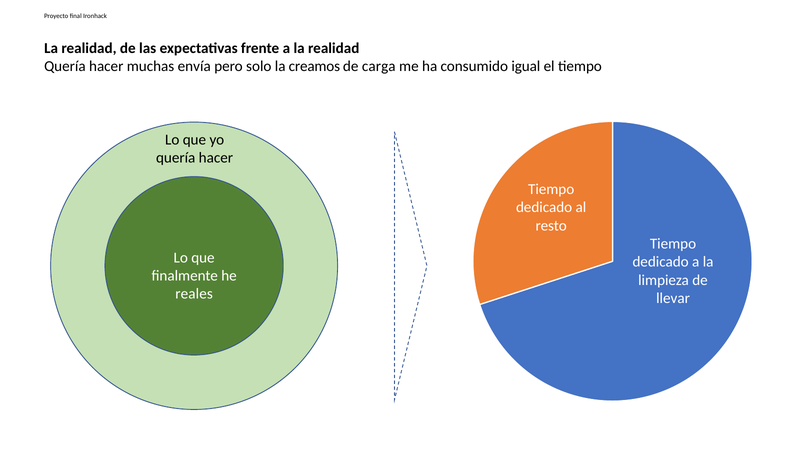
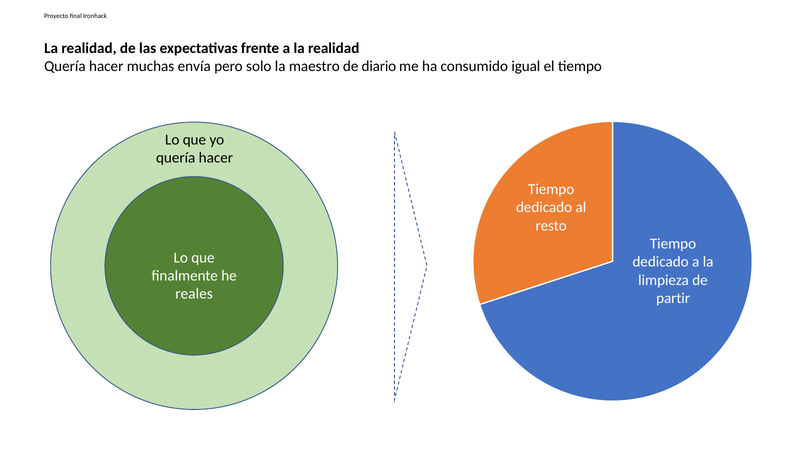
creamos: creamos -> maestro (314, 66)
carga: carga -> diario (379, 66)
llevar: llevar -> partir (673, 298)
